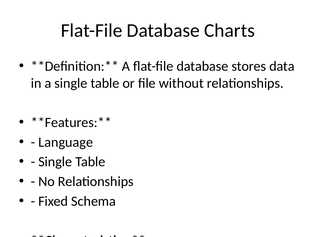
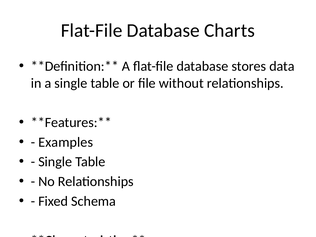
Language: Language -> Examples (66, 142)
